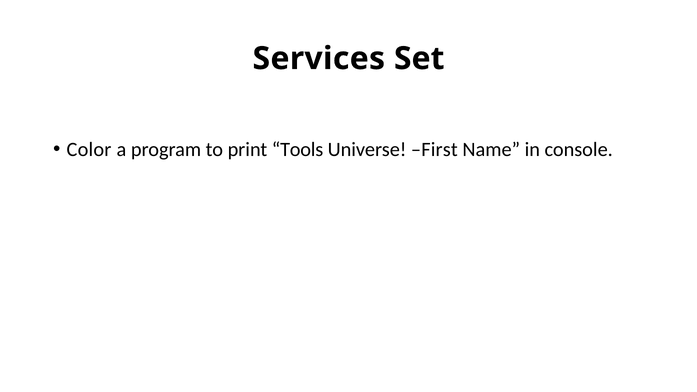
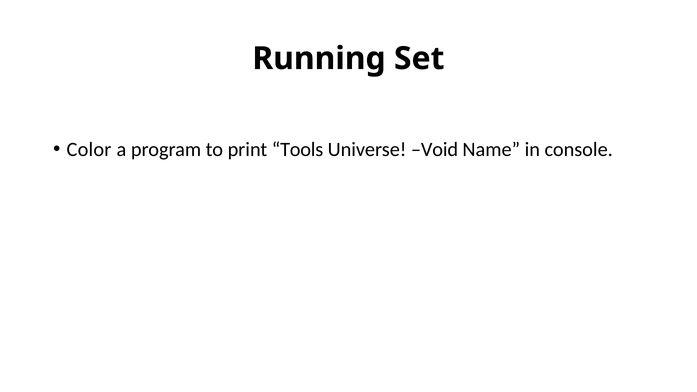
Services: Services -> Running (319, 59)
First: First -> Void (435, 150)
